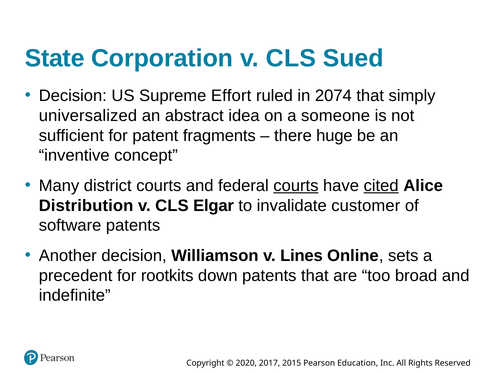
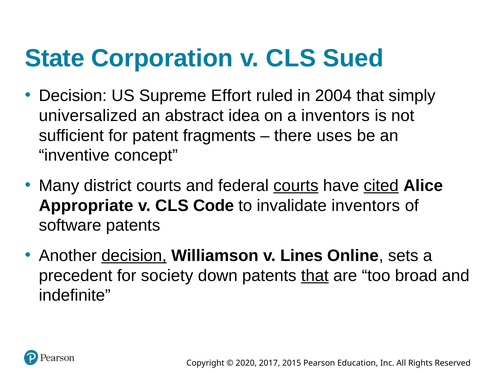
2074: 2074 -> 2004 (333, 96)
a someone: someone -> inventors (336, 116)
huge: huge -> uses (334, 135)
Distribution: Distribution -> Appropriate (86, 205)
Elgar: Elgar -> Code (214, 205)
invalidate customer: customer -> inventors (366, 205)
decision underline: none -> present (134, 256)
rootkits: rootkits -> society (167, 275)
that underline: none -> present (315, 275)
